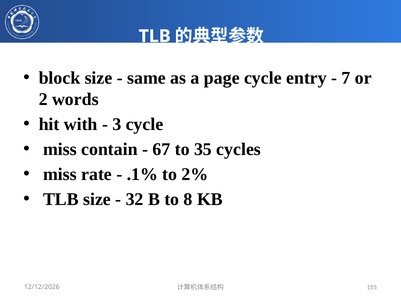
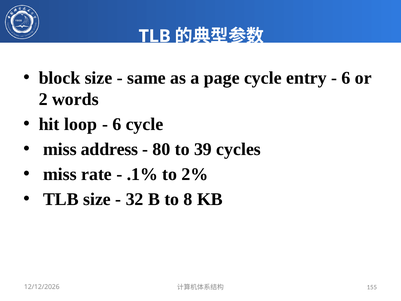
7: 7 -> 6 (346, 78)
with: with -> loop (81, 124)
3: 3 -> 6 (117, 124)
contain: contain -> address (110, 149)
67: 67 -> 80 (161, 149)
35: 35 -> 39 (203, 149)
